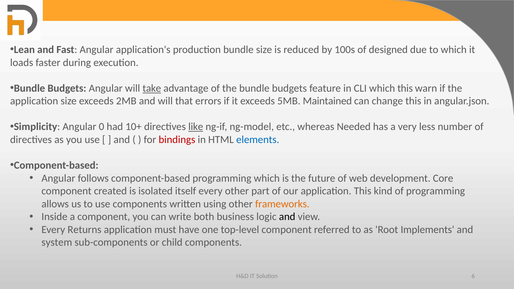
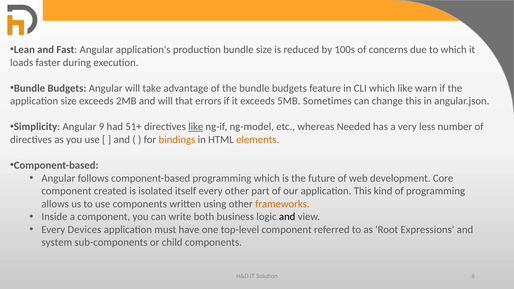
designed: designed -> concerns (388, 50)
take underline: present -> none (152, 88)
which this: this -> like (405, 88)
Maintained: Maintained -> Sometimes (327, 101)
0: 0 -> 9 (101, 127)
10+: 10+ -> 51+ (134, 127)
bindings colour: red -> orange (177, 140)
elements colour: blue -> orange (258, 140)
Returns: Returns -> Devices (84, 230)
Implements: Implements -> Expressions (427, 230)
